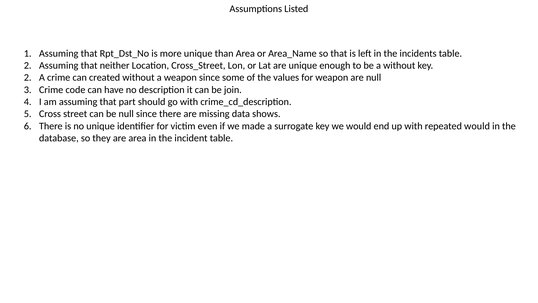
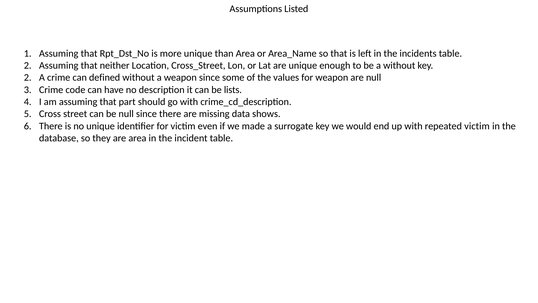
created: created -> defined (105, 77)
join: join -> lists (233, 90)
repeated would: would -> victim (477, 126)
